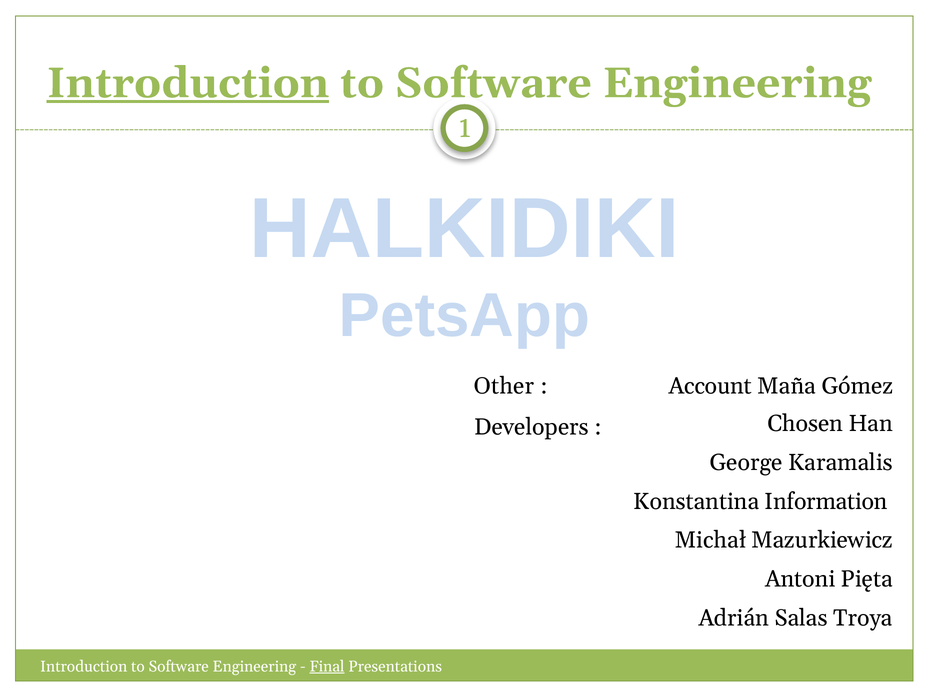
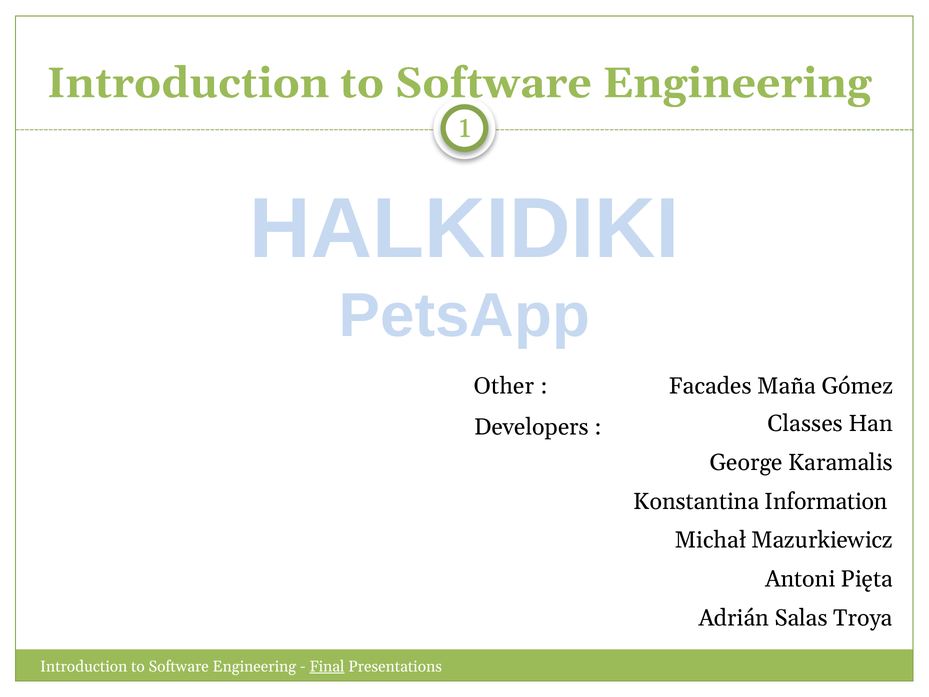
Introduction underline: present -> none (188, 83)
Account: Account -> Facades (710, 386)
Chosen: Chosen -> Classes (805, 423)
